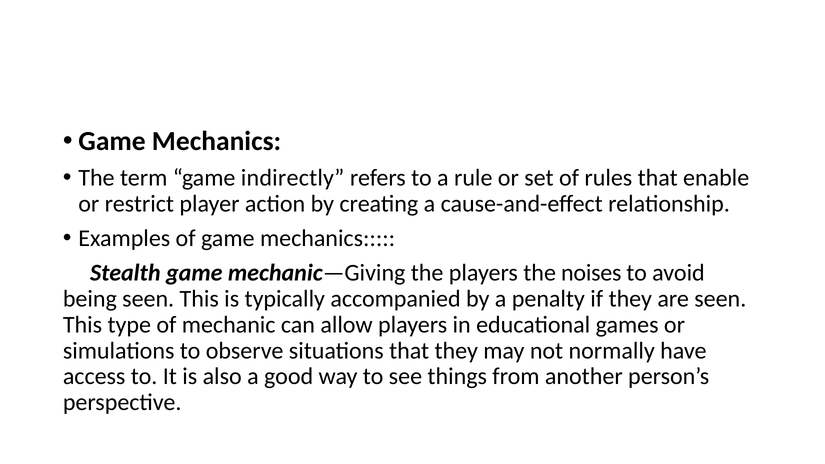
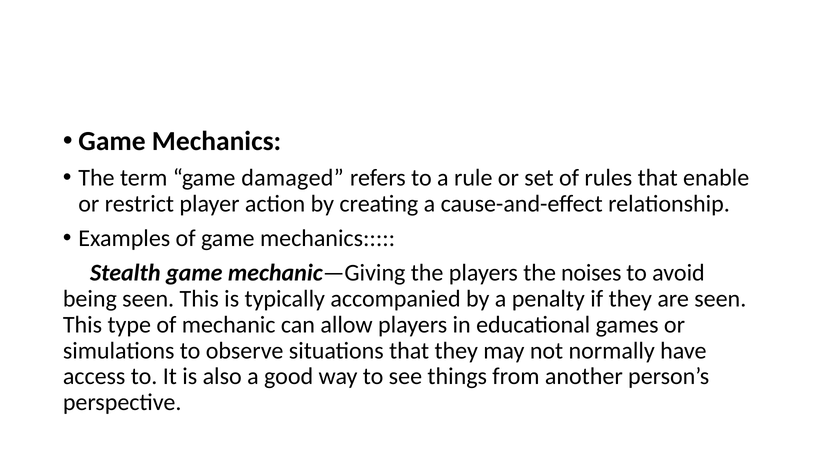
indirectly: indirectly -> damaged (293, 178)
